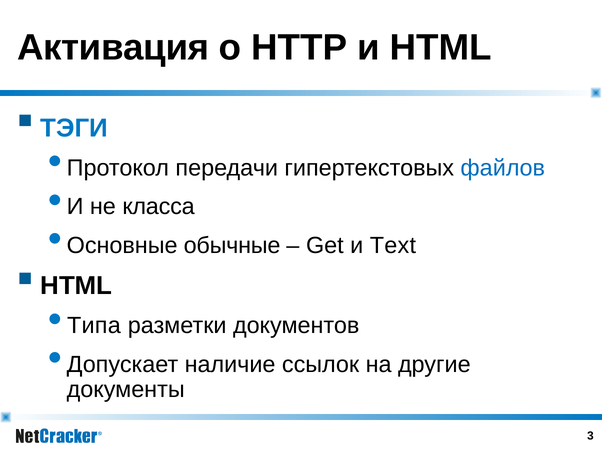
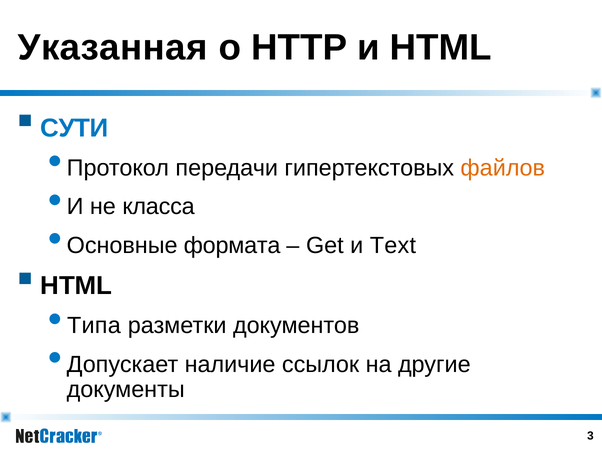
Активация: Активация -> Указанная (113, 48)
ТЭГИ: ТЭГИ -> СУТИ (74, 128)
файлов colour: blue -> orange (503, 168)
обычные: обычные -> формата (232, 246)
